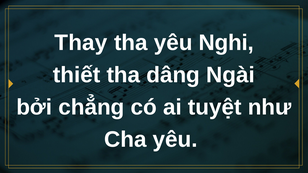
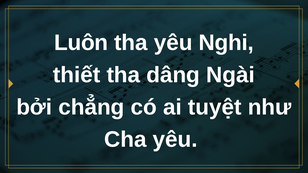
Thay: Thay -> Luôn (81, 43)
